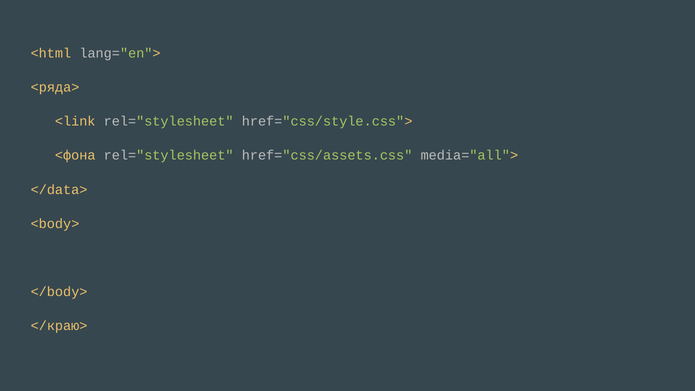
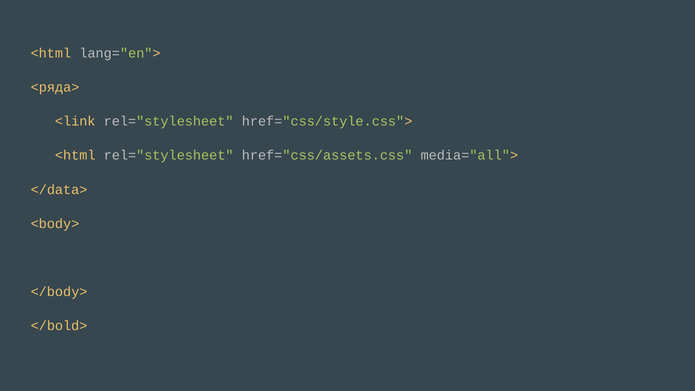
<фона: <фона -> <html (75, 155)
</краю>: </краю> -> </bold> (59, 326)
